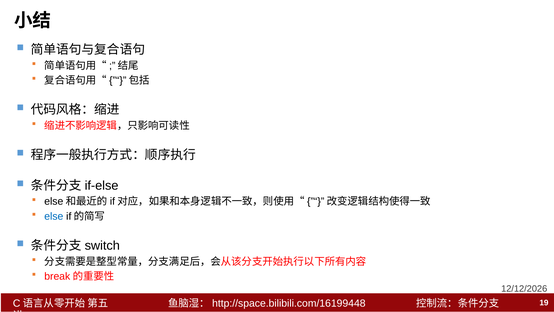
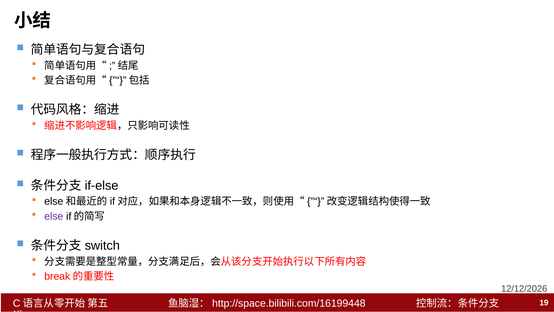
else colour: blue -> purple (54, 216)
